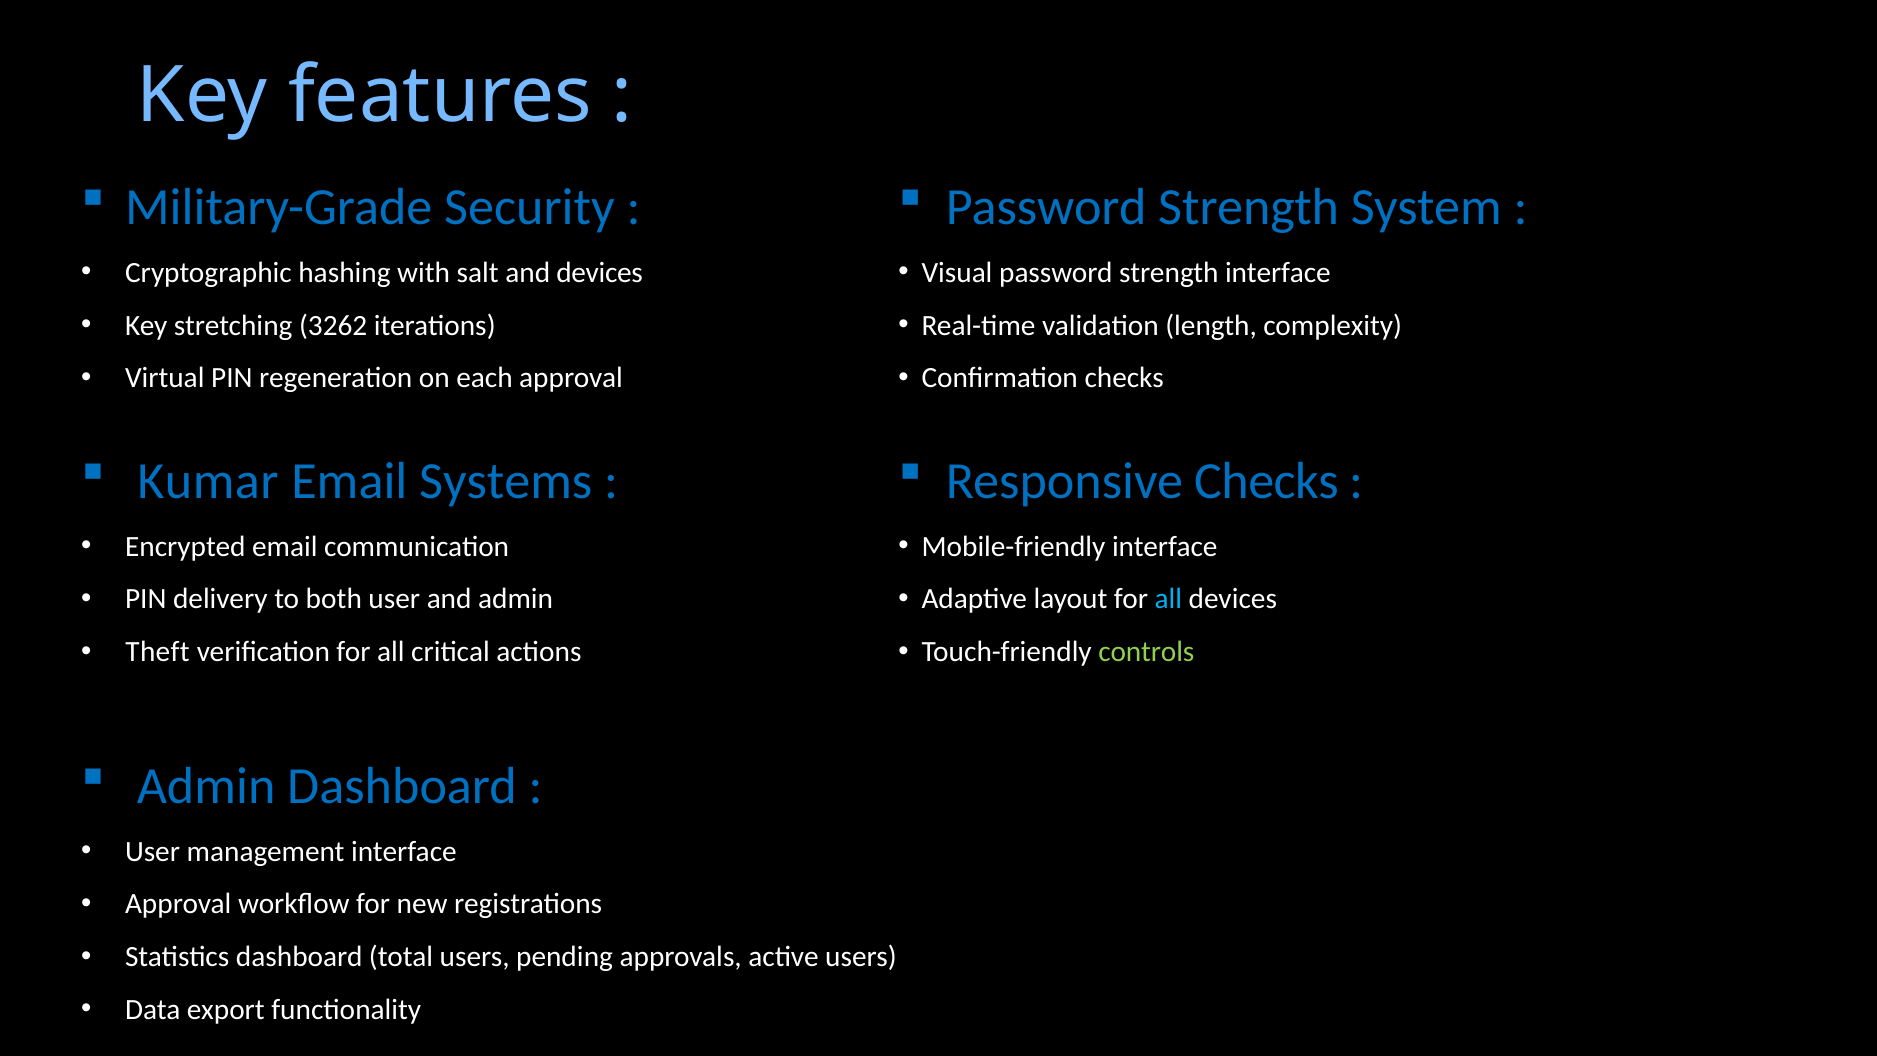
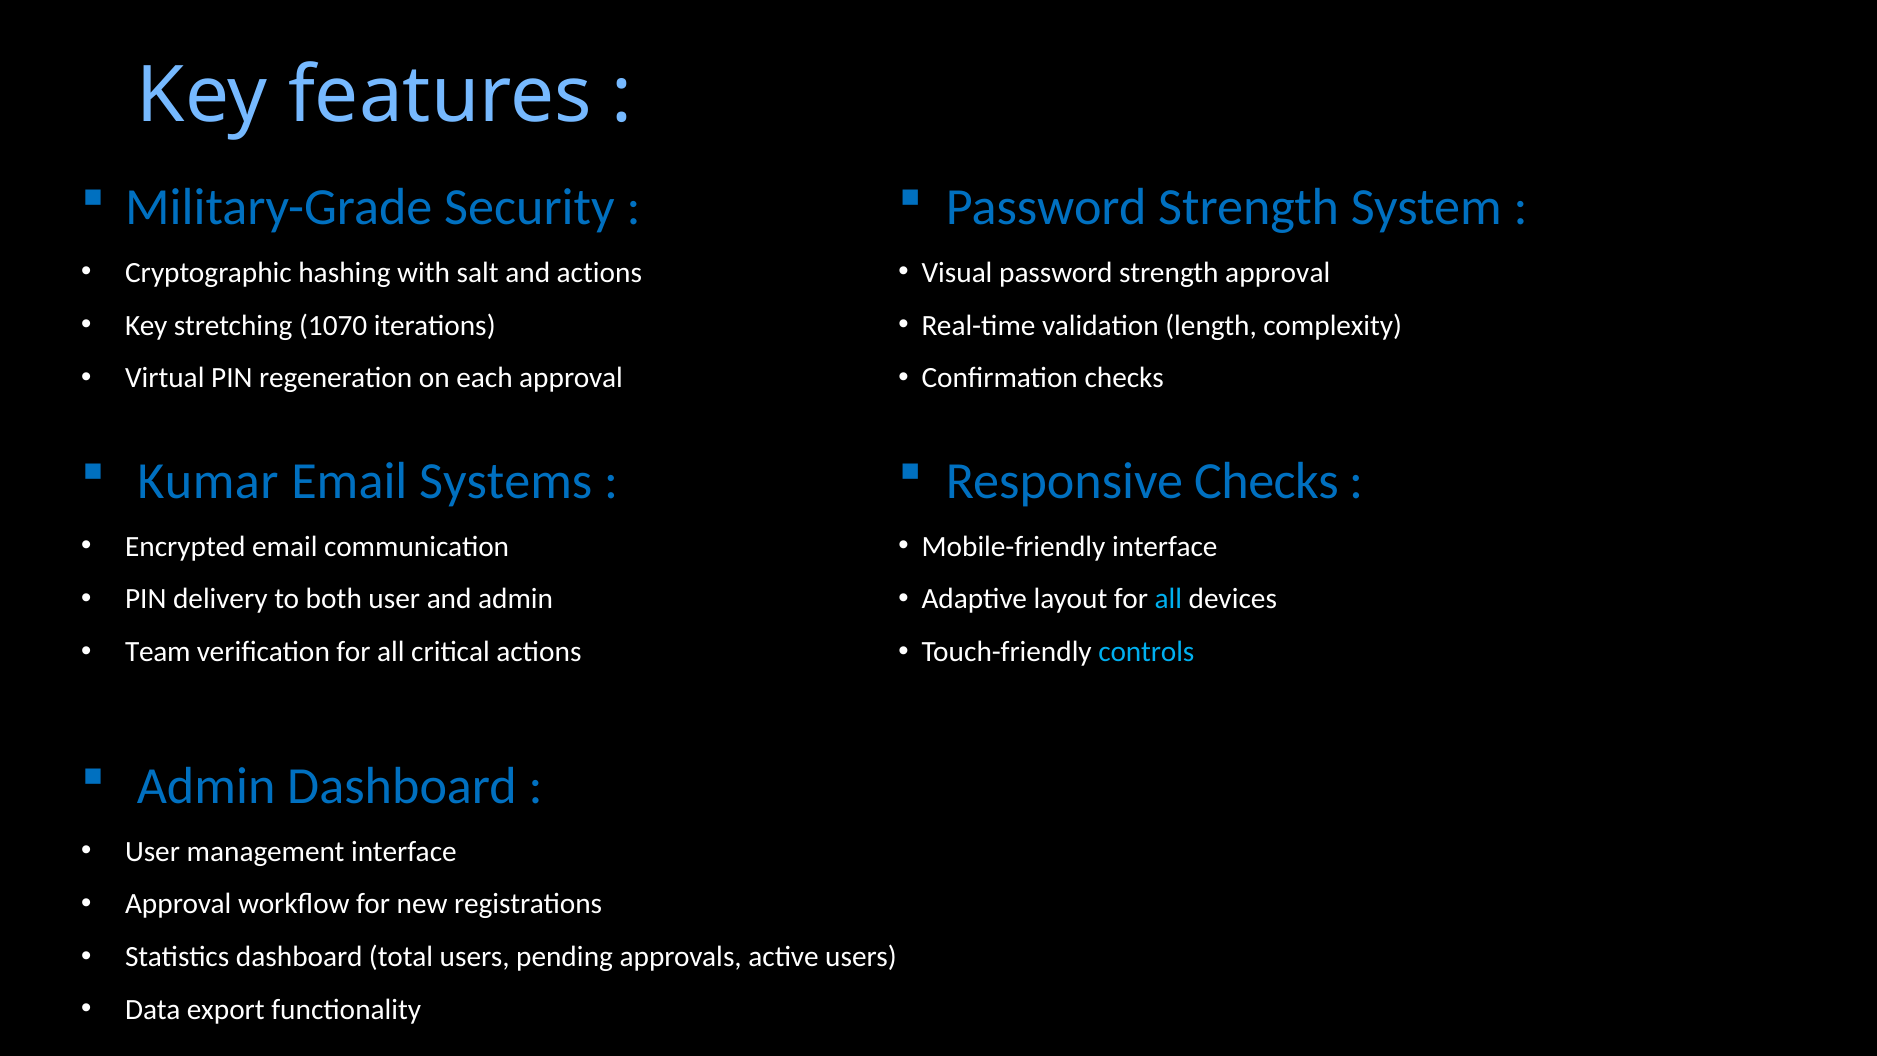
and devices: devices -> actions (599, 273)
strength interface: interface -> approval (1278, 273)
3262: 3262 -> 1070 (333, 325)
Theft: Theft -> Team (158, 652)
controls colour: light green -> light blue (1146, 652)
